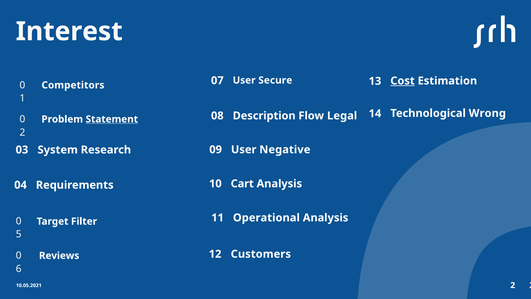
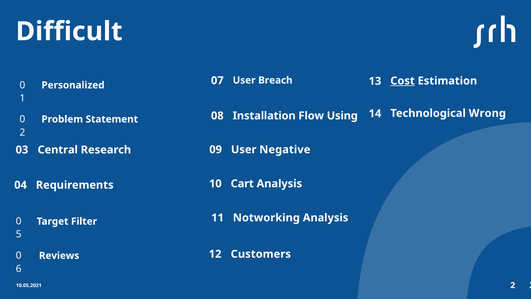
Interest: Interest -> Difficult (69, 31)
Secure: Secure -> Breach (275, 80)
Competitors: Competitors -> Personalized (73, 85)
Description: Description -> Installation (264, 116)
Legal: Legal -> Using (342, 116)
Statement underline: present -> none (112, 119)
System: System -> Central (58, 150)
Operational: Operational -> Notworking (266, 218)
